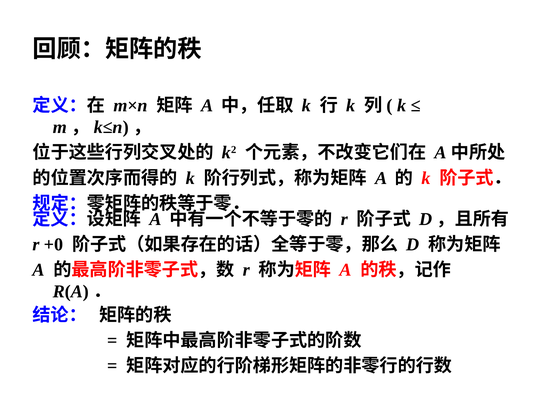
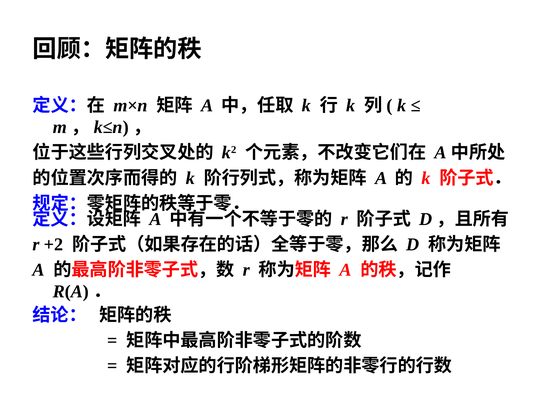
+0: +0 -> +2 (54, 244)
